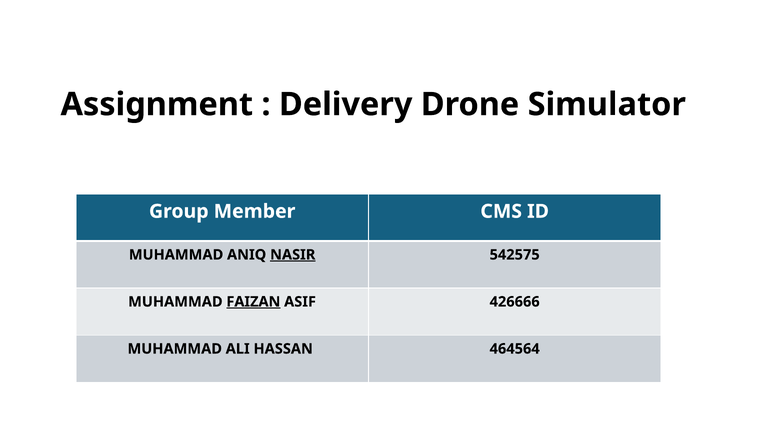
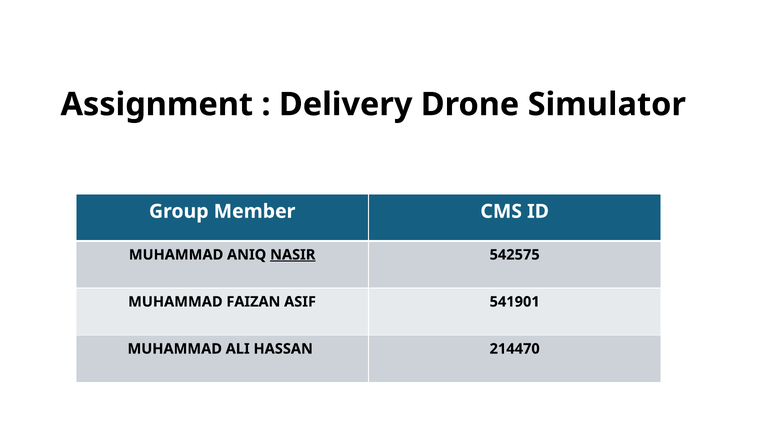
FAIZAN underline: present -> none (253, 302)
426666: 426666 -> 541901 (515, 302)
464564: 464564 -> 214470 (515, 349)
